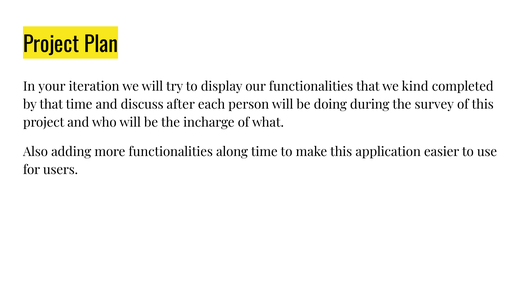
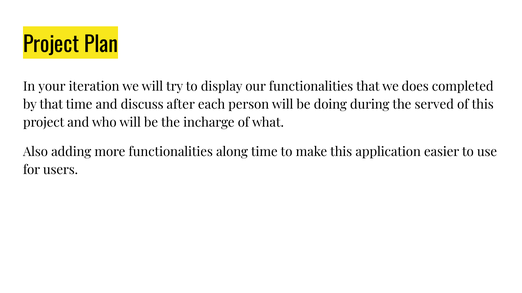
kind: kind -> does (415, 87)
survey: survey -> served (434, 105)
